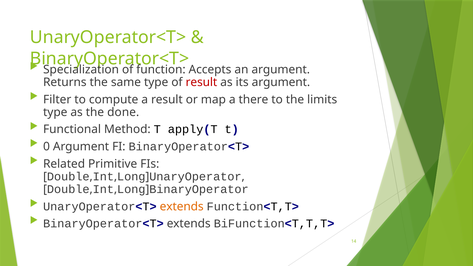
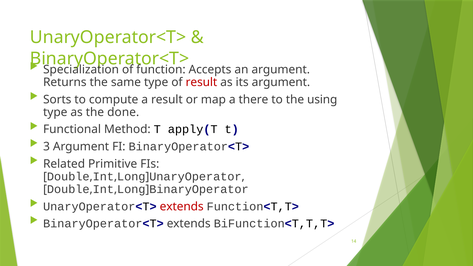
Filter: Filter -> Sorts (57, 99)
limits: limits -> using (322, 99)
0: 0 -> 3 (47, 147)
extends colour: orange -> red (182, 207)
